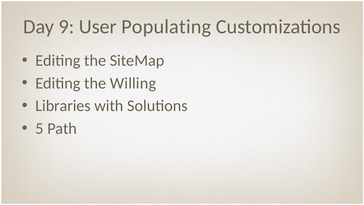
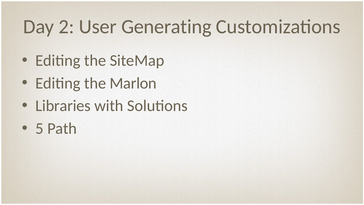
9: 9 -> 2 (66, 27)
Populating: Populating -> Generating (166, 27)
Willing: Willing -> Marlon (133, 83)
